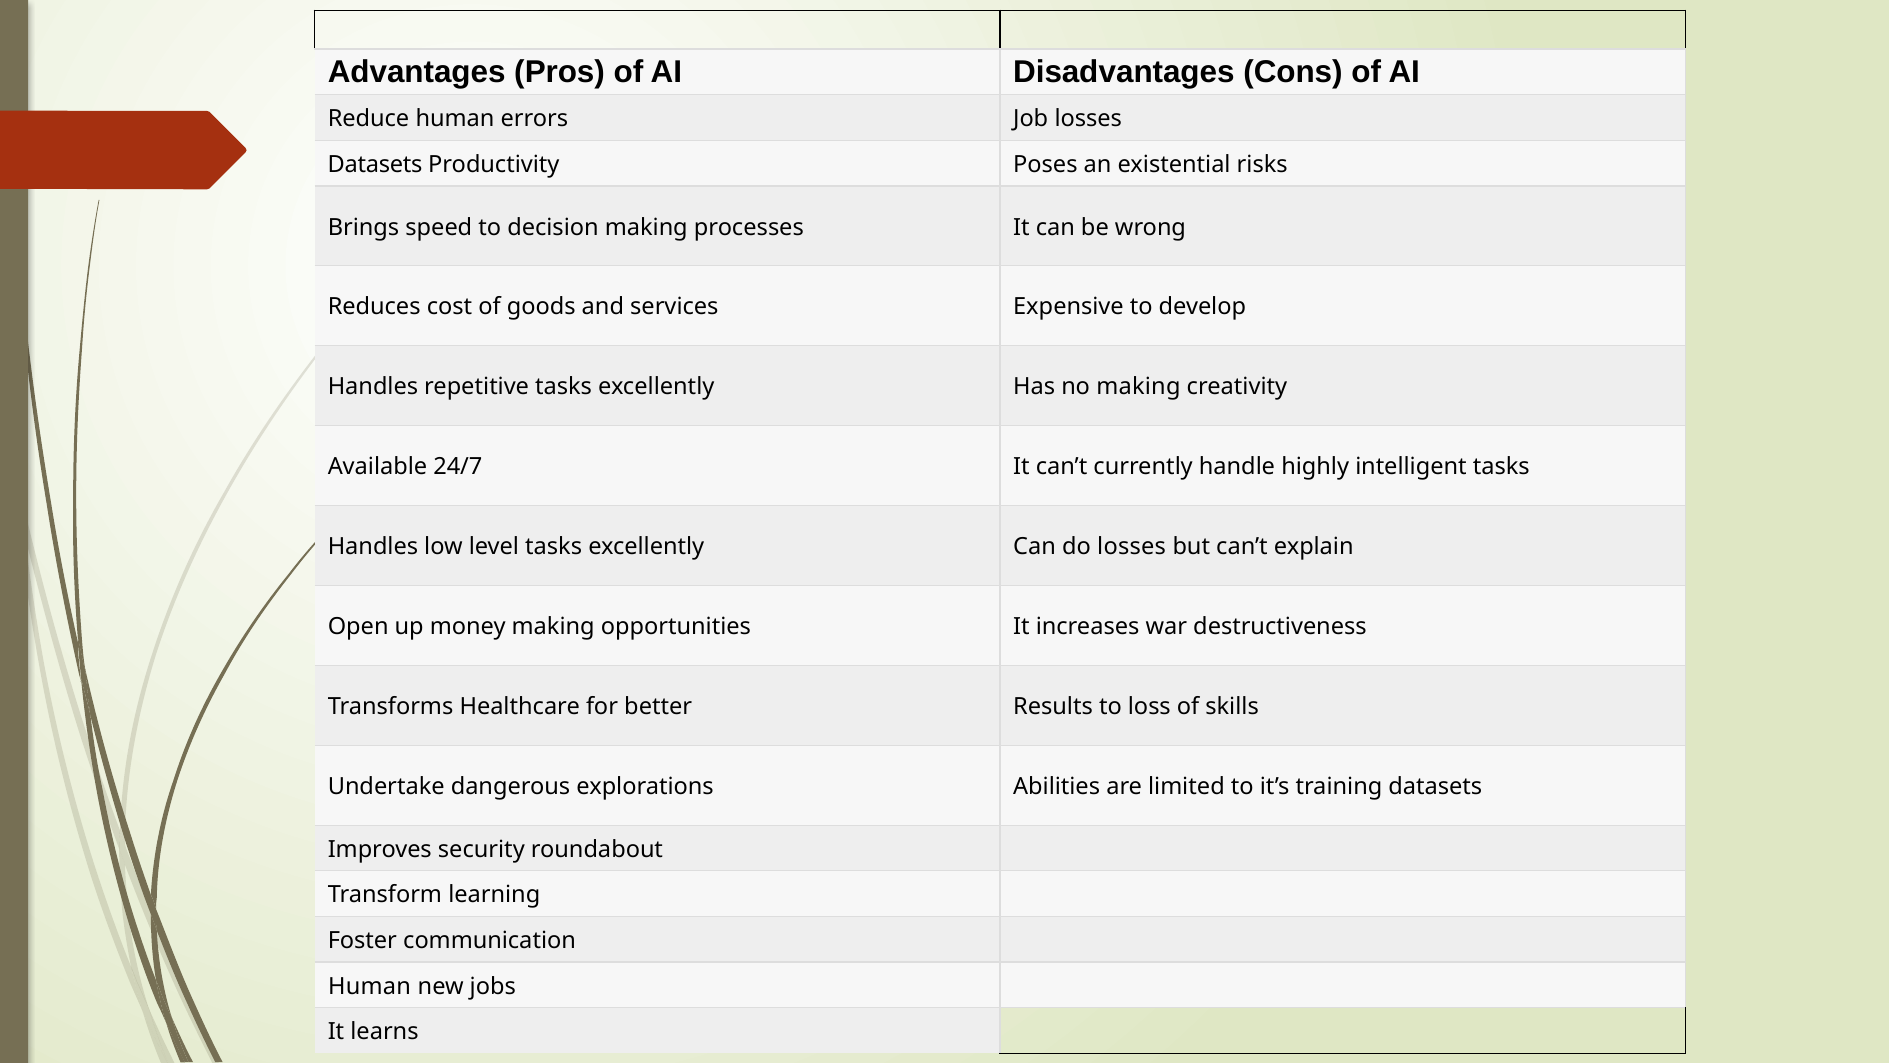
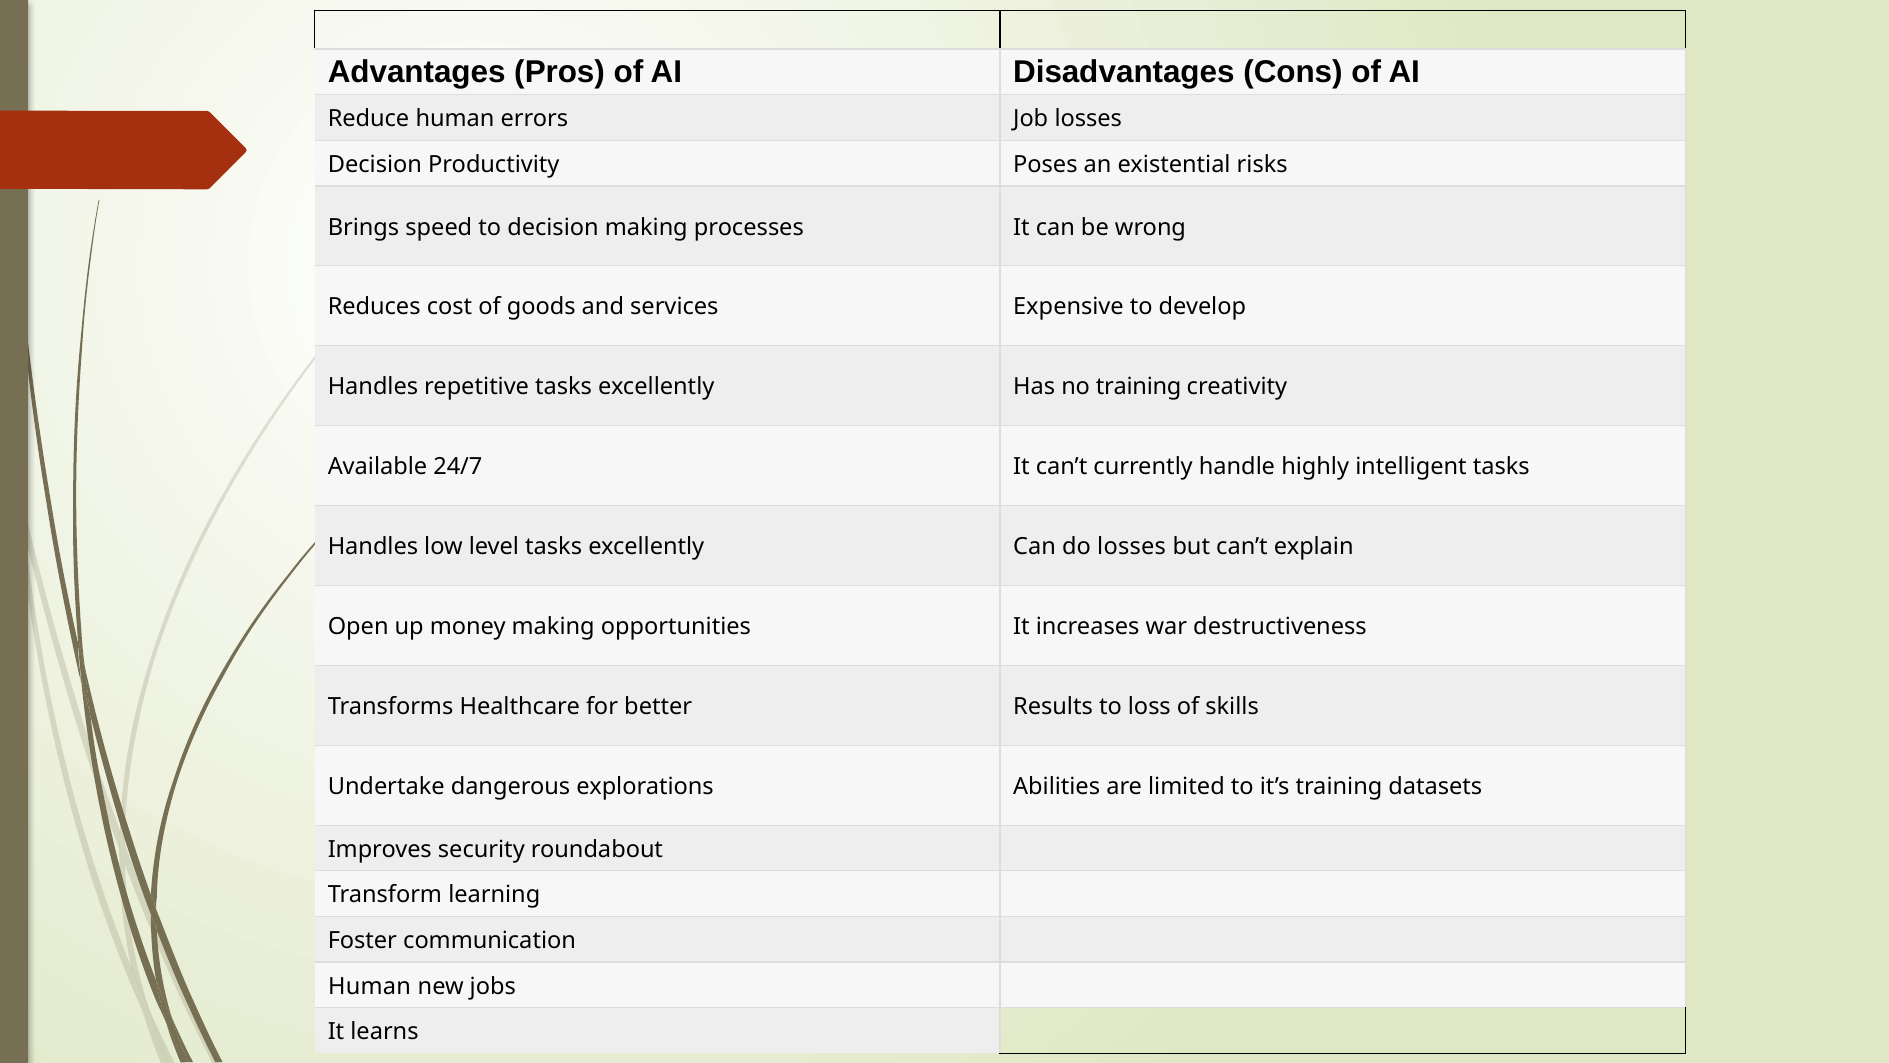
Datasets: Datasets -> Decision (375, 164)
no making: making -> training (1139, 387)
